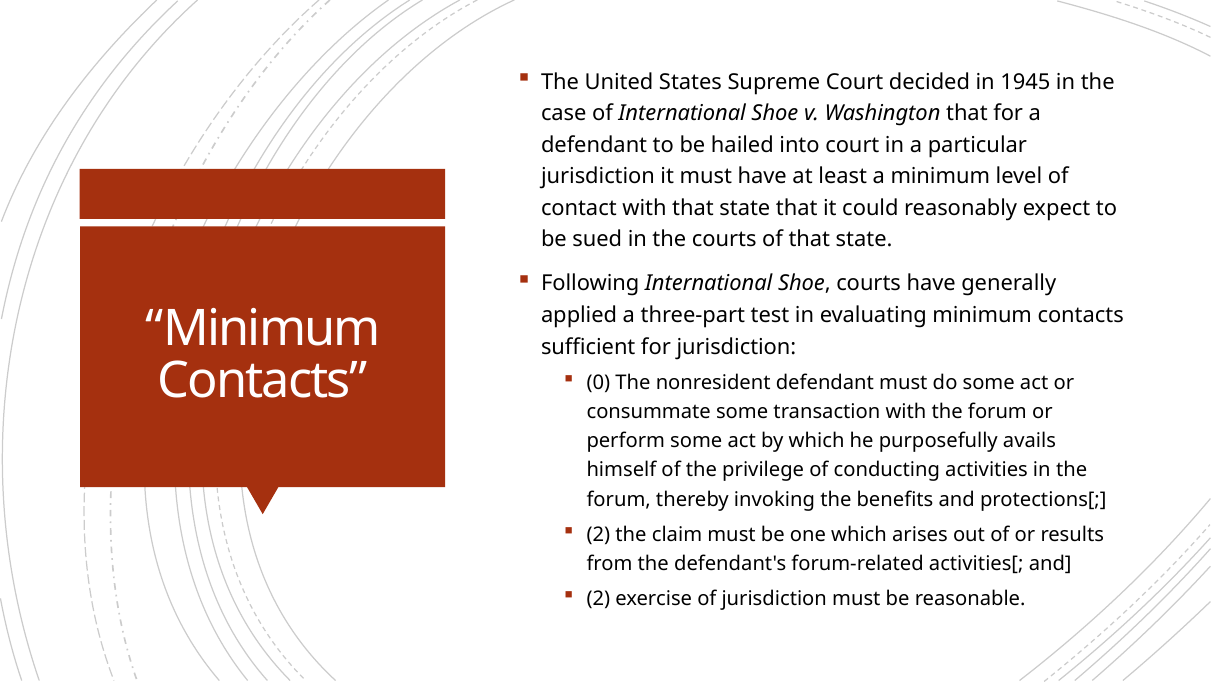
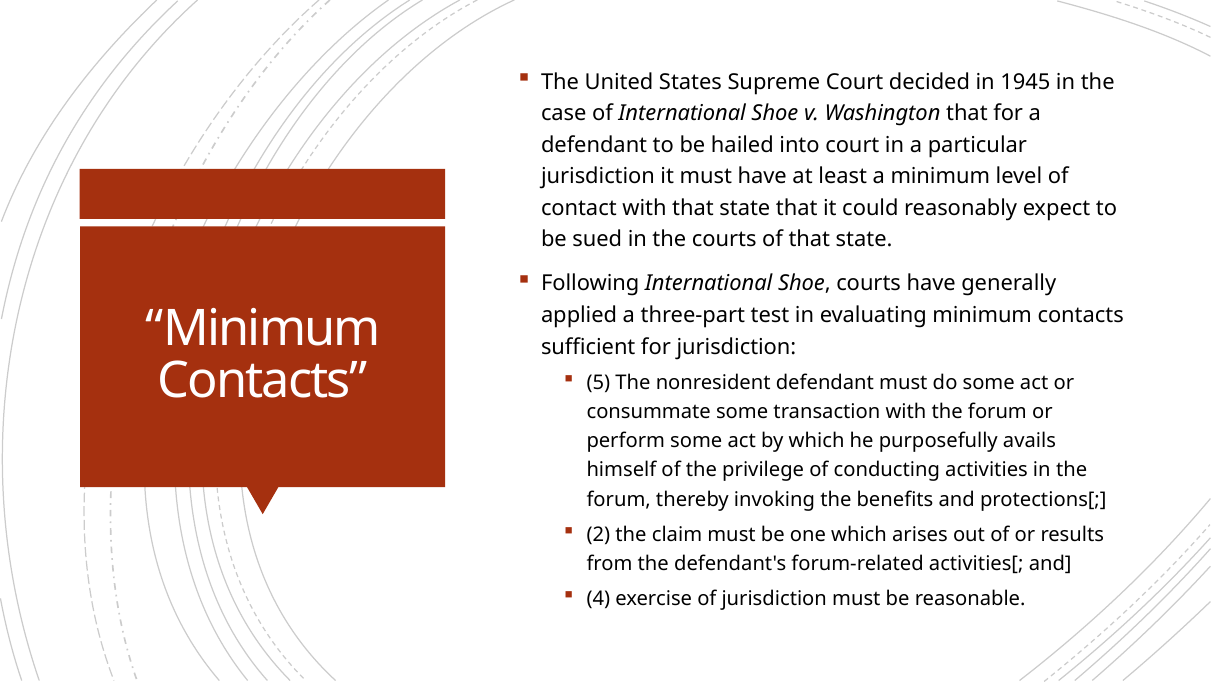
0: 0 -> 5 (598, 383)
2: 2 -> 4 (598, 600)
